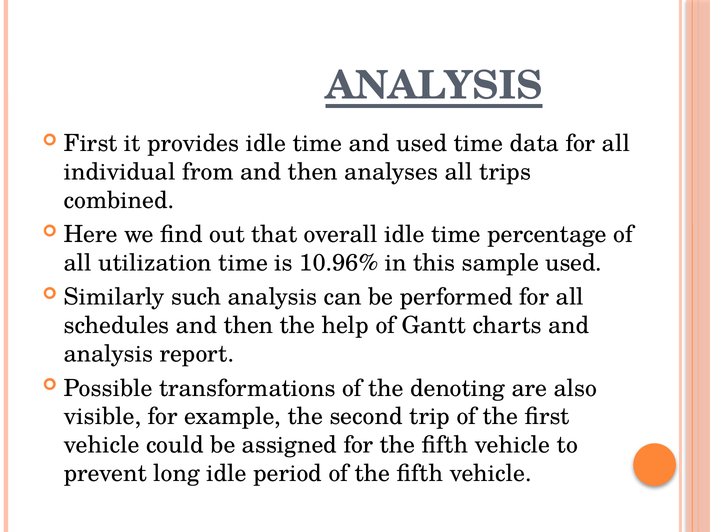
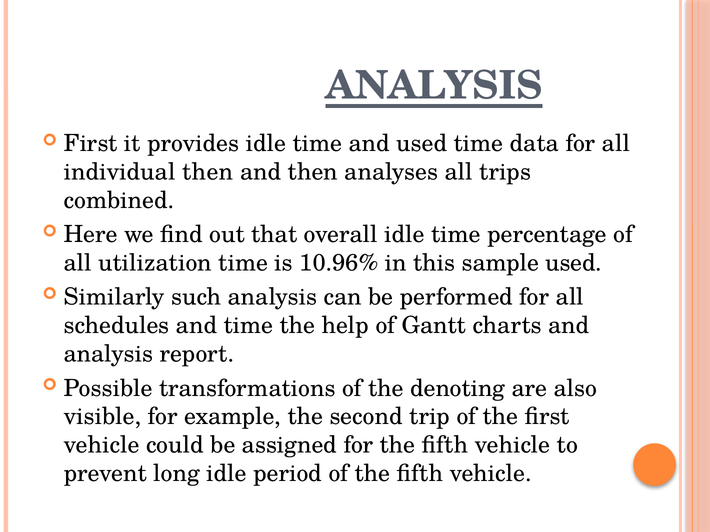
individual from: from -> then (208, 172)
schedules and then: then -> time (248, 326)
